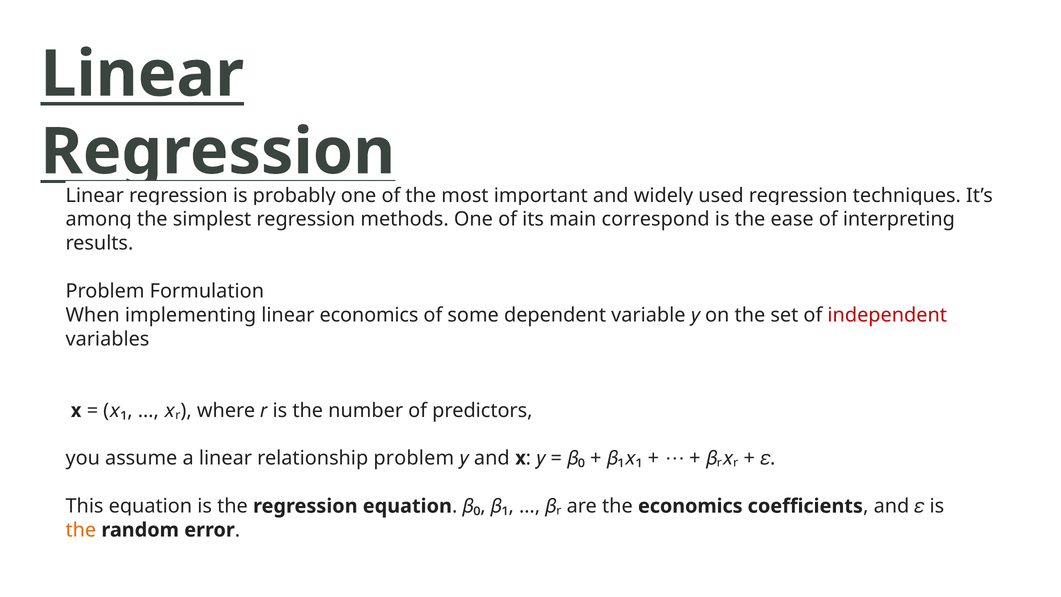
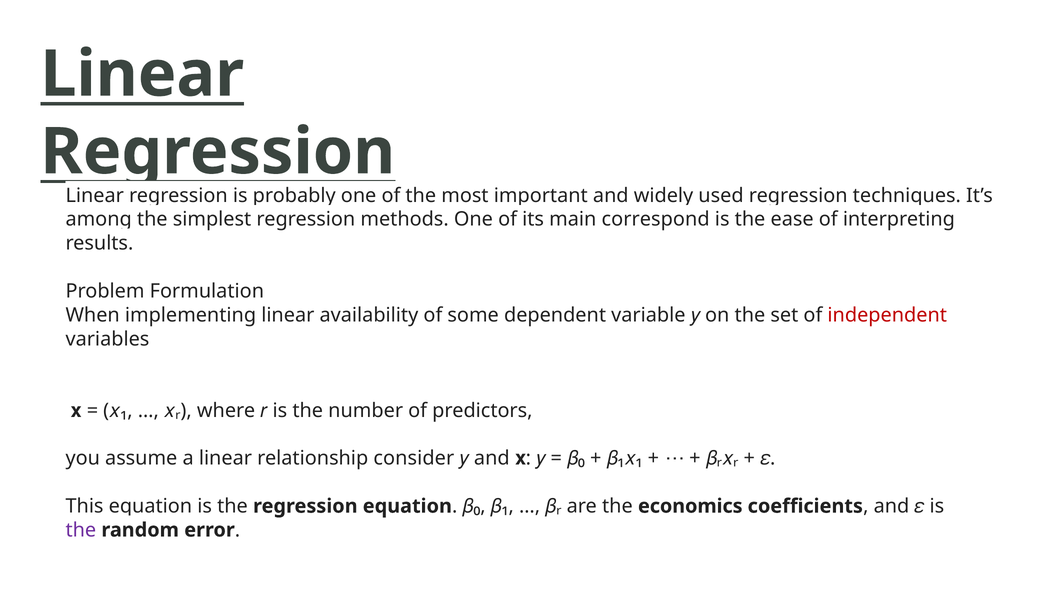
linear economics: economics -> availability (369, 315)
relationship problem: problem -> consider (414, 458)
the colour: orange -> purple (81, 530)
